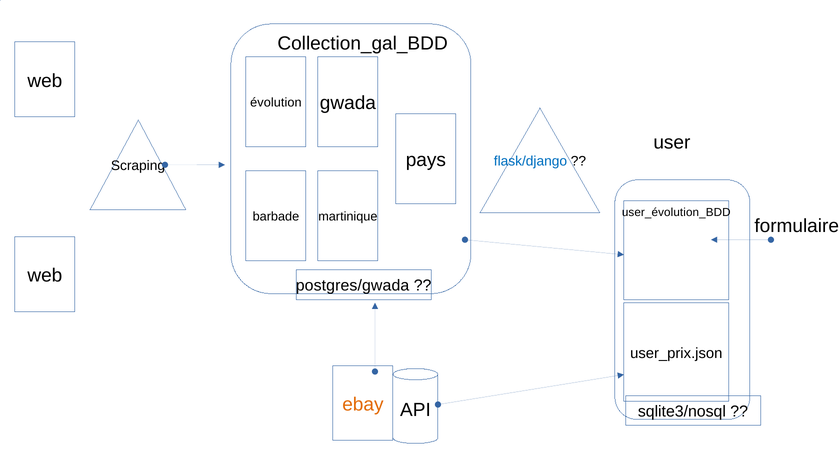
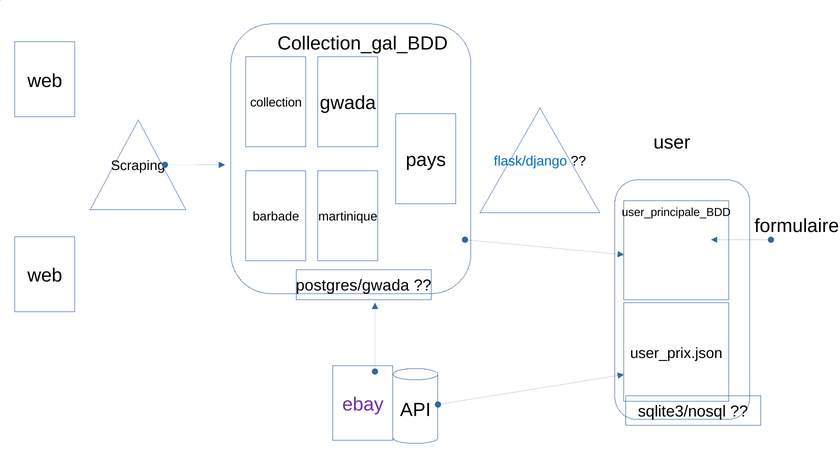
évolution: évolution -> collection (276, 103)
user_évolution_BDD: user_évolution_BDD -> user_principale_BDD (676, 213)
ebay colour: orange -> purple (363, 405)
